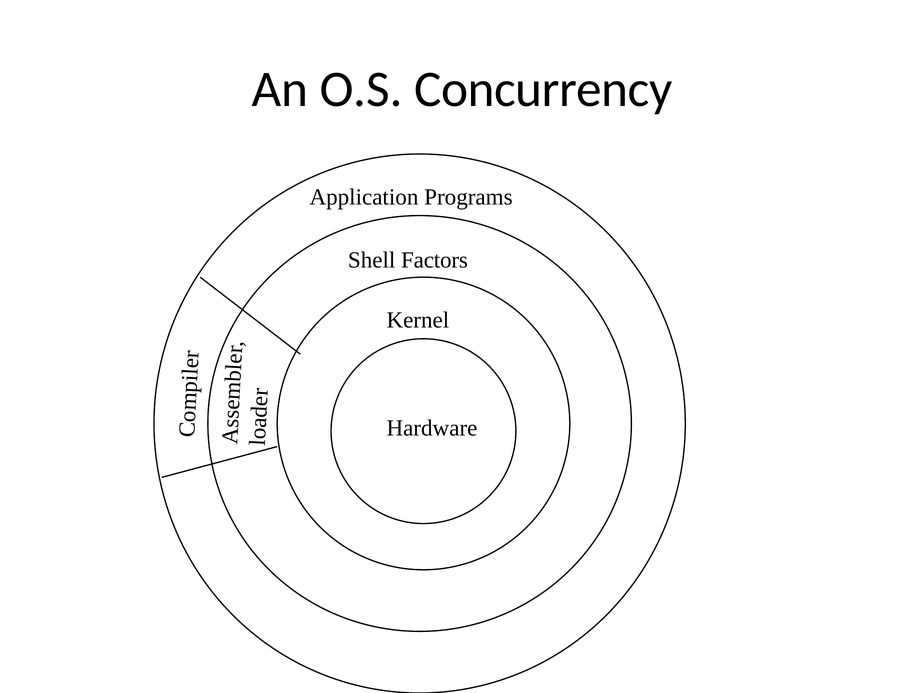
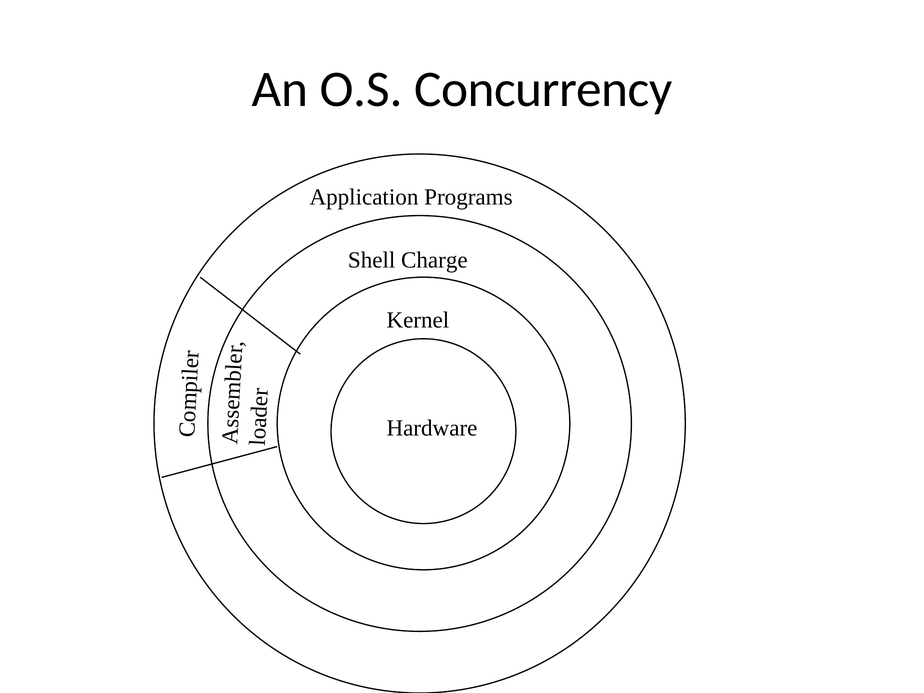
Factors: Factors -> Charge (434, 260)
